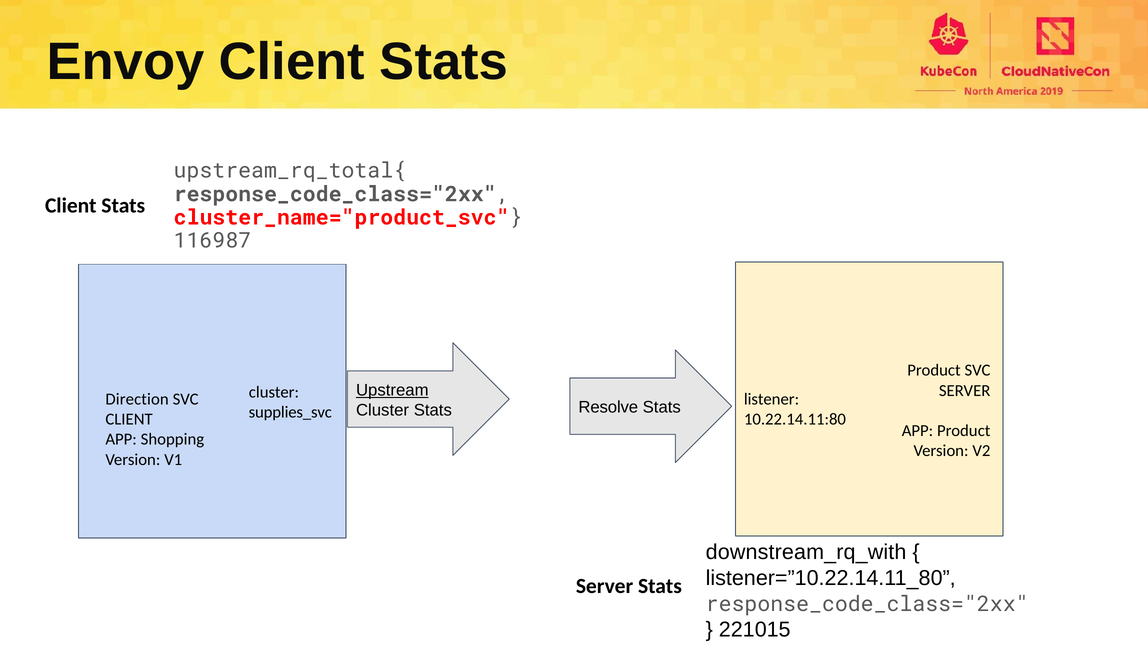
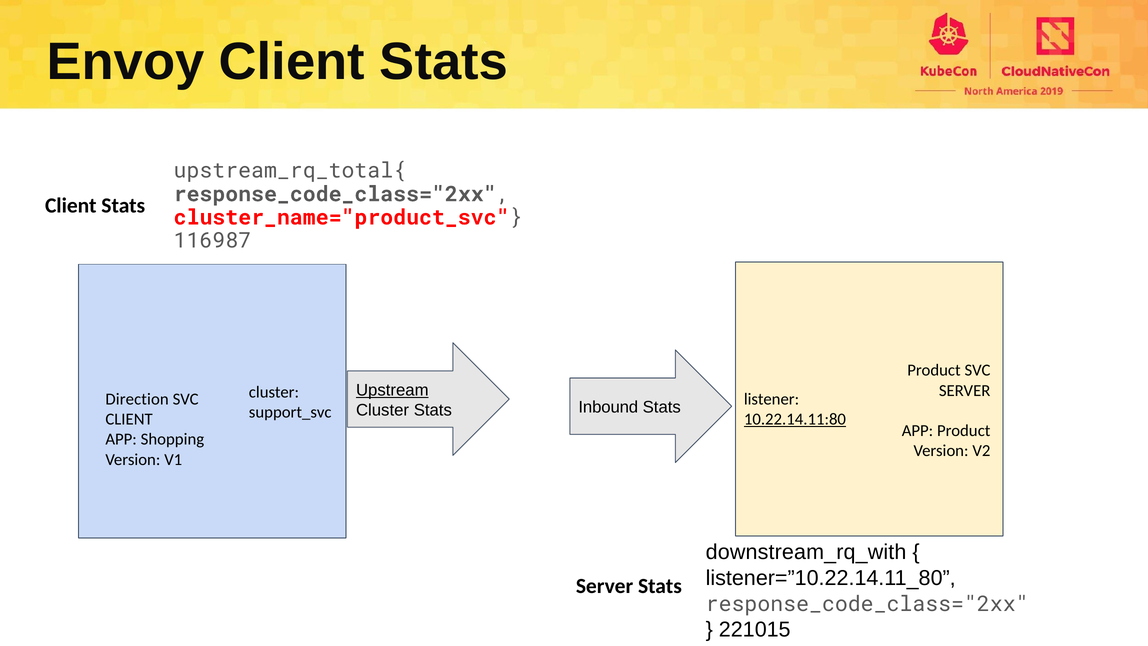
Resolve: Resolve -> Inbound (608, 407)
supplies_svc: supplies_svc -> support_svc (290, 412)
10.22.14.11:80 underline: none -> present (795, 419)
